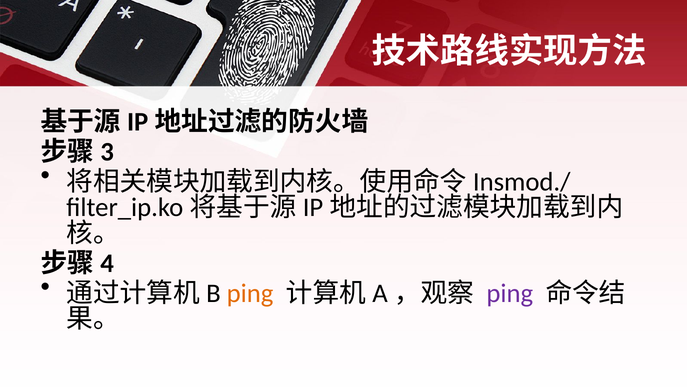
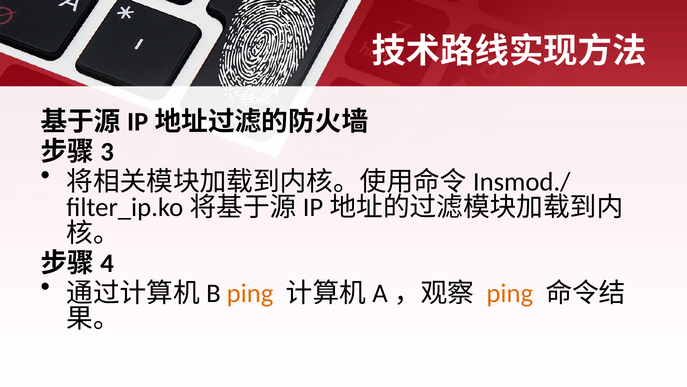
ping colour: purple -> orange (510, 293)
